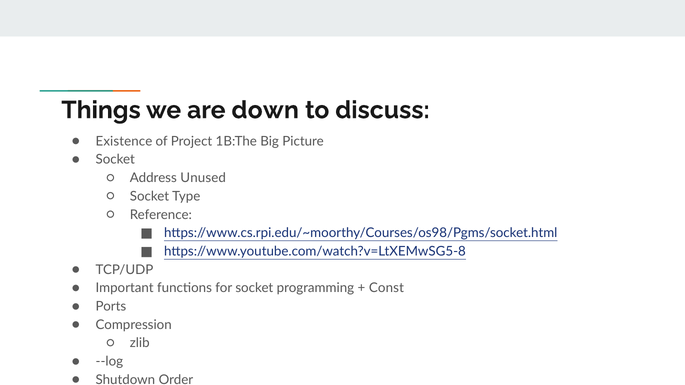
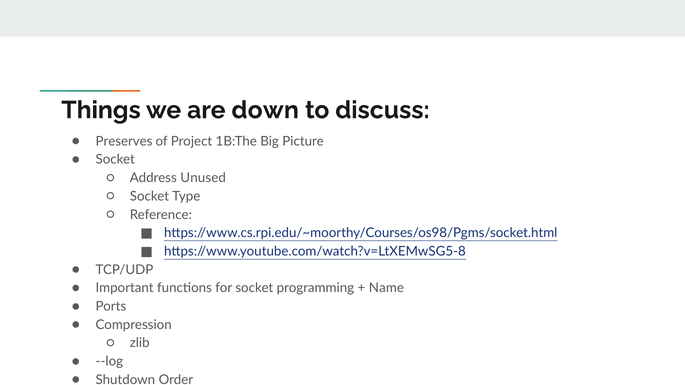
Existence: Existence -> Preserves (124, 141)
Const: Const -> Name (386, 288)
